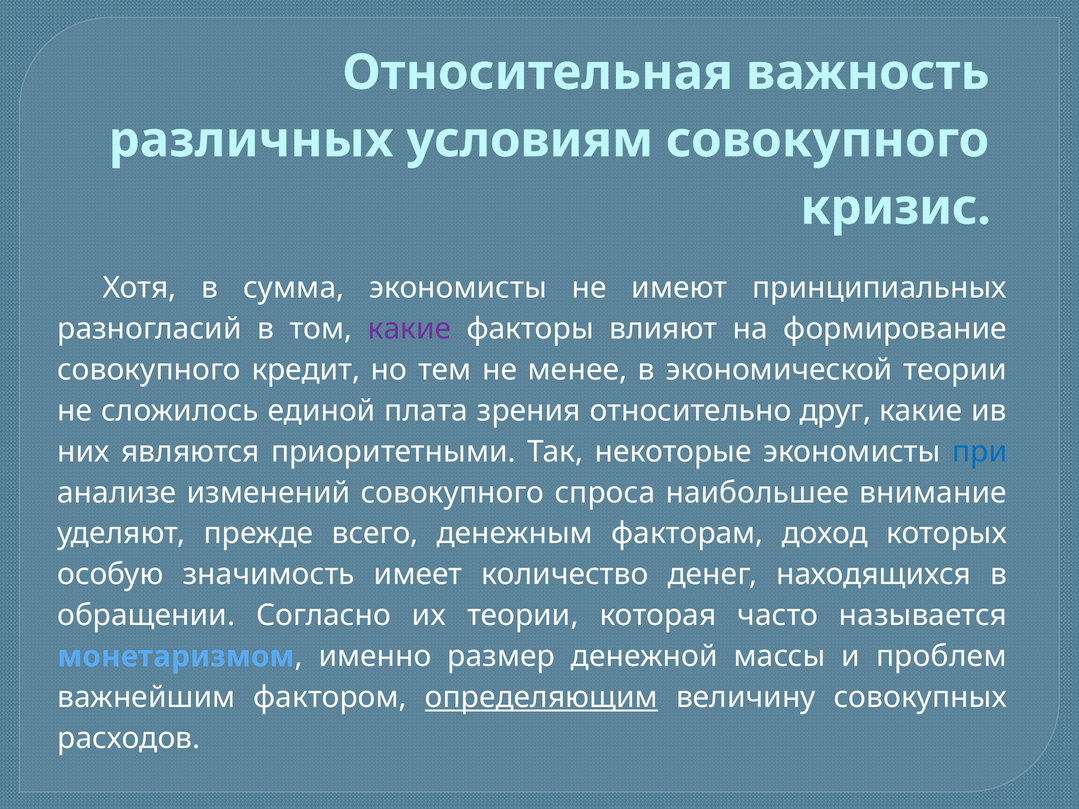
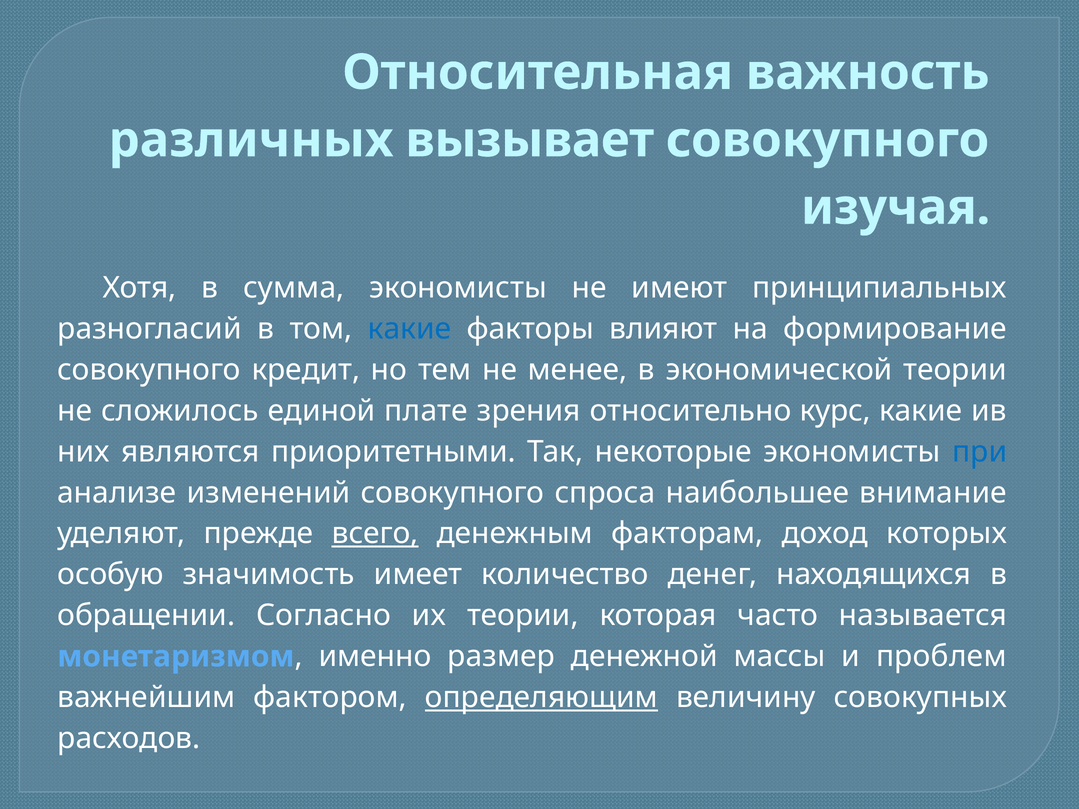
условиям: условиям -> вызывает (530, 140)
кризис: кризис -> изучая (896, 208)
какие colour: purple -> blue (410, 329)
плата: плата -> плате (426, 411)
друг: друг -> курс (835, 411)
всего underline: none -> present (375, 534)
